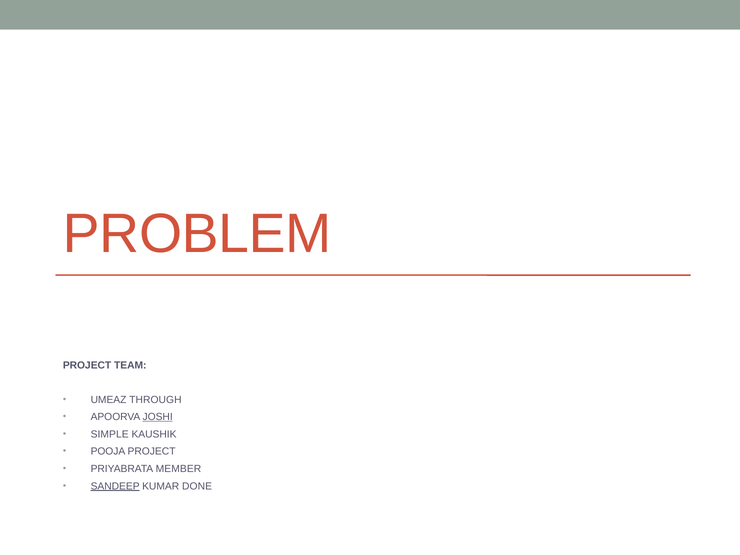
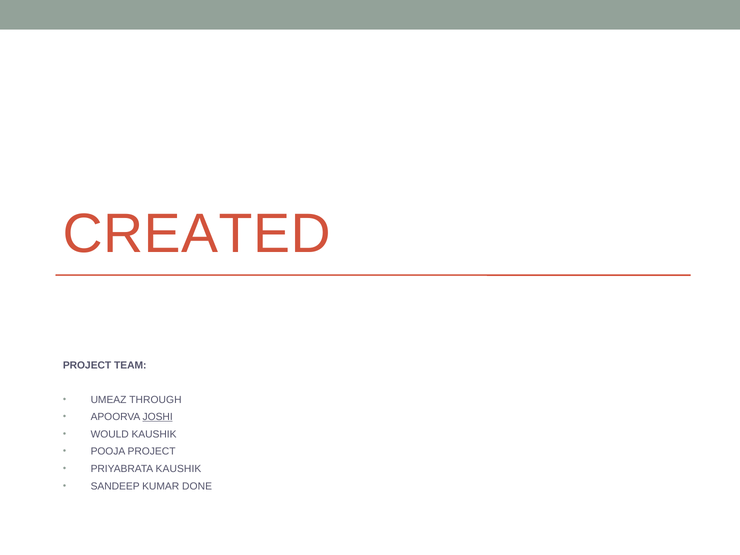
PROBLEM: PROBLEM -> CREATED (197, 234)
SIMPLE: SIMPLE -> WOULD (110, 434)
PRIYABRATA MEMBER: MEMBER -> KAUSHIK (178, 469)
SANDEEP underline: present -> none (115, 486)
